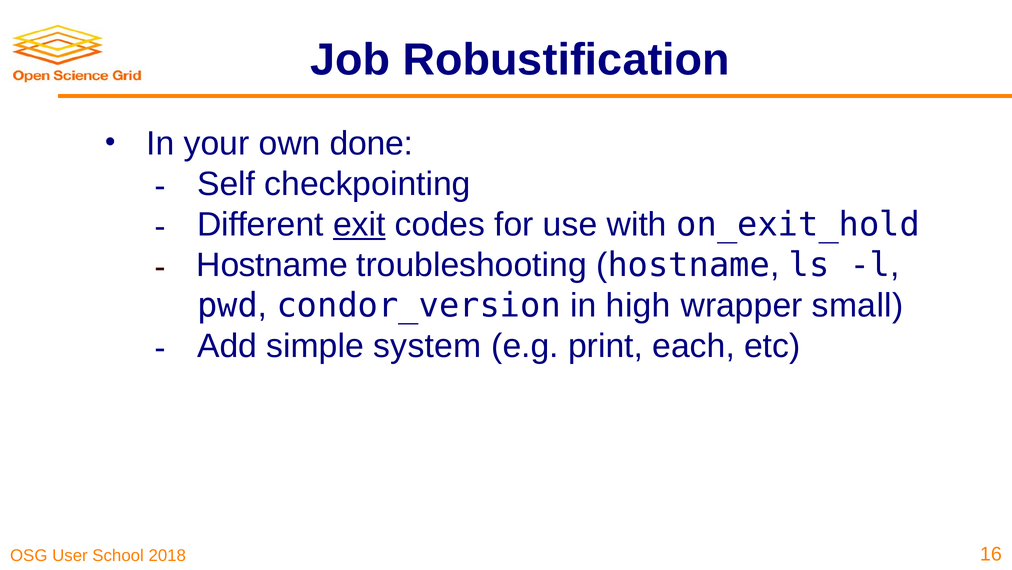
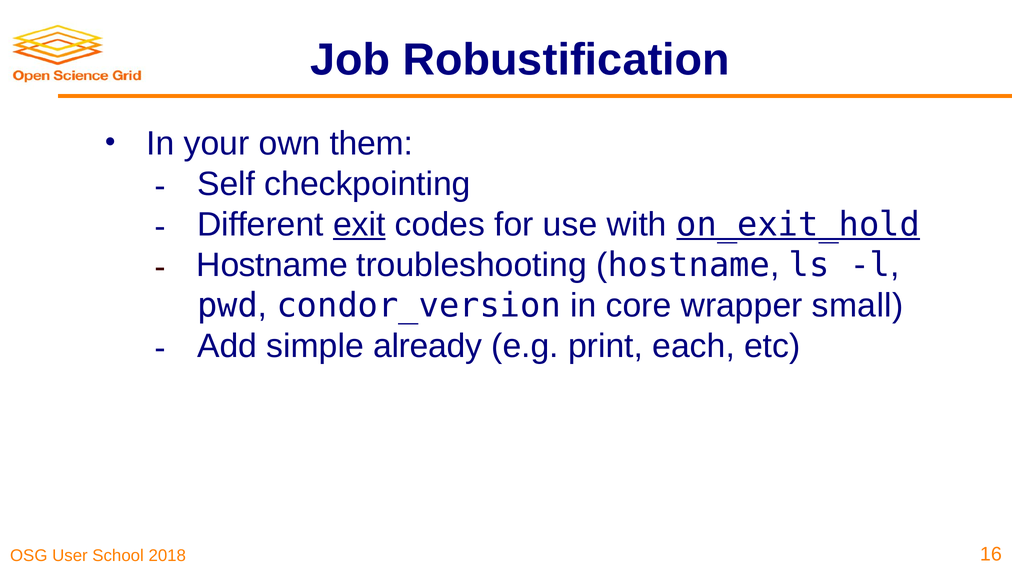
done: done -> them (371, 143)
on_exit_hold underline: none -> present (798, 224)
high: high -> core (639, 305)
system: system -> already (428, 346)
